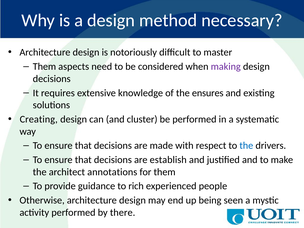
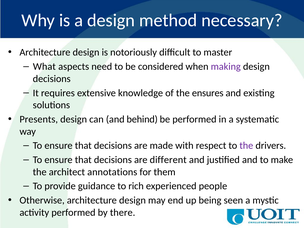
Them: Them -> What (44, 67)
Creating: Creating -> Presents (39, 119)
cluster: cluster -> behind (142, 119)
the colour: blue -> purple (246, 146)
establish: establish -> different (168, 160)
